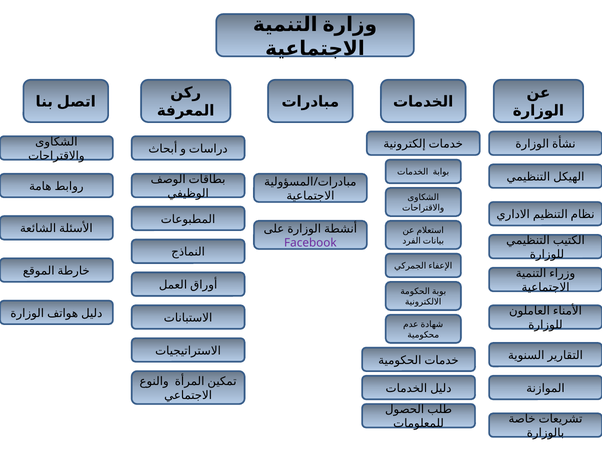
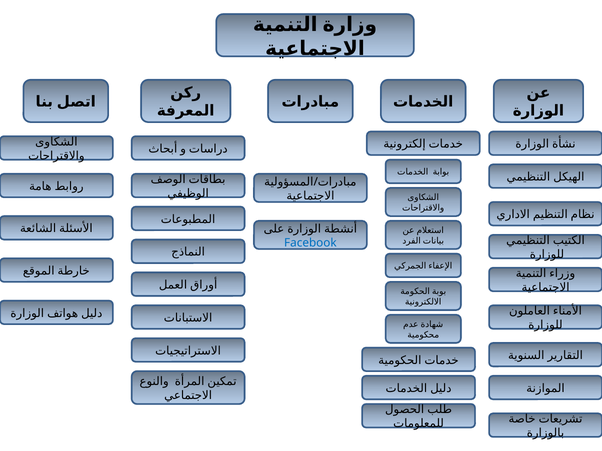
Facebook colour: purple -> blue (310, 243)
